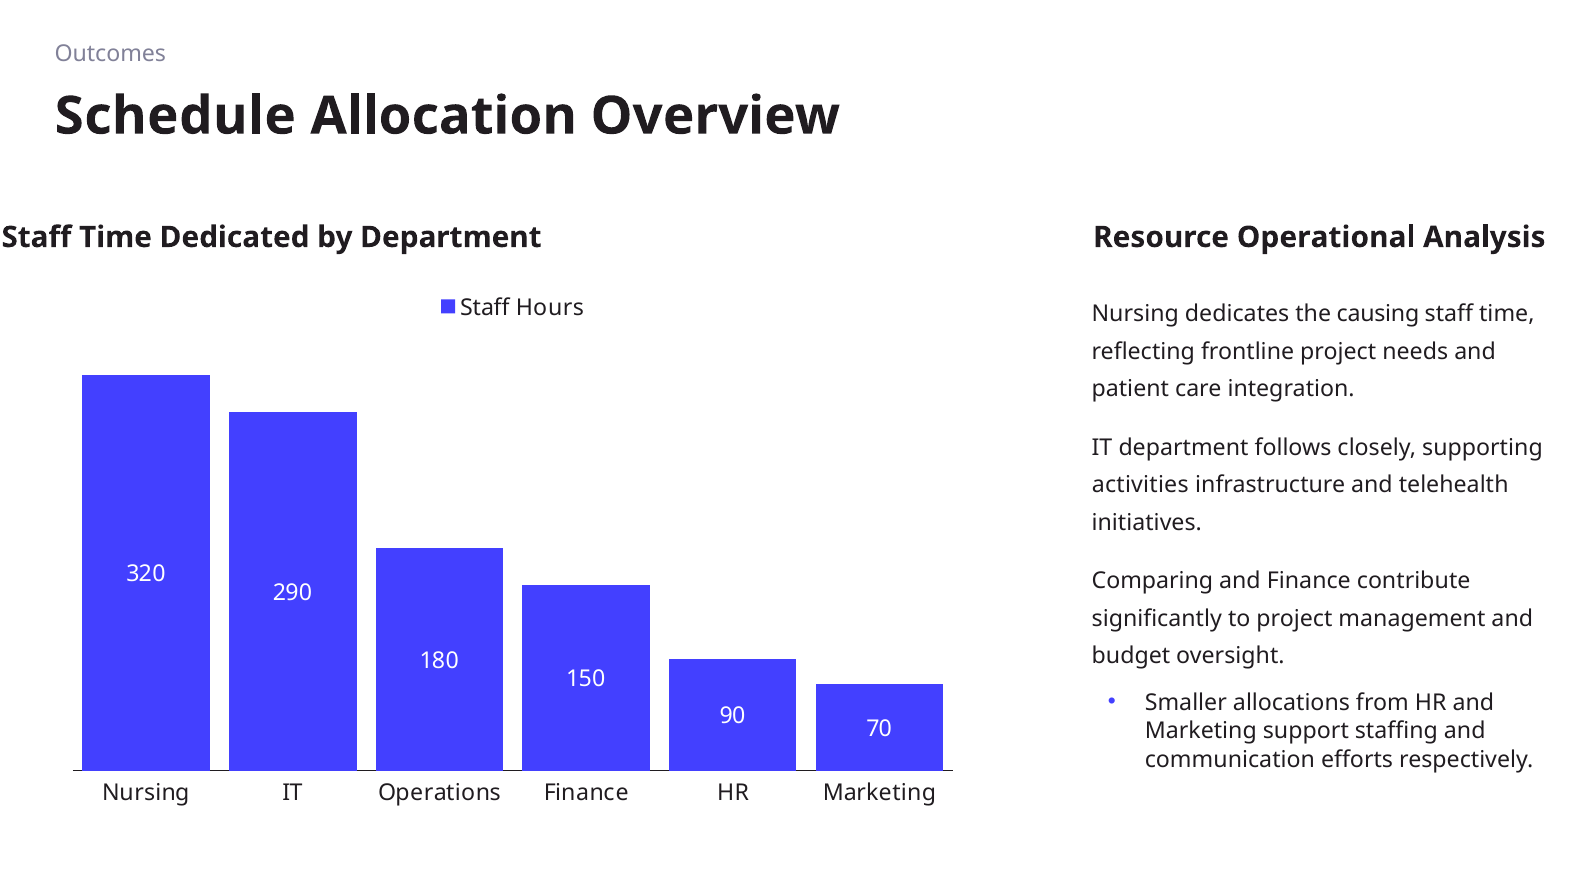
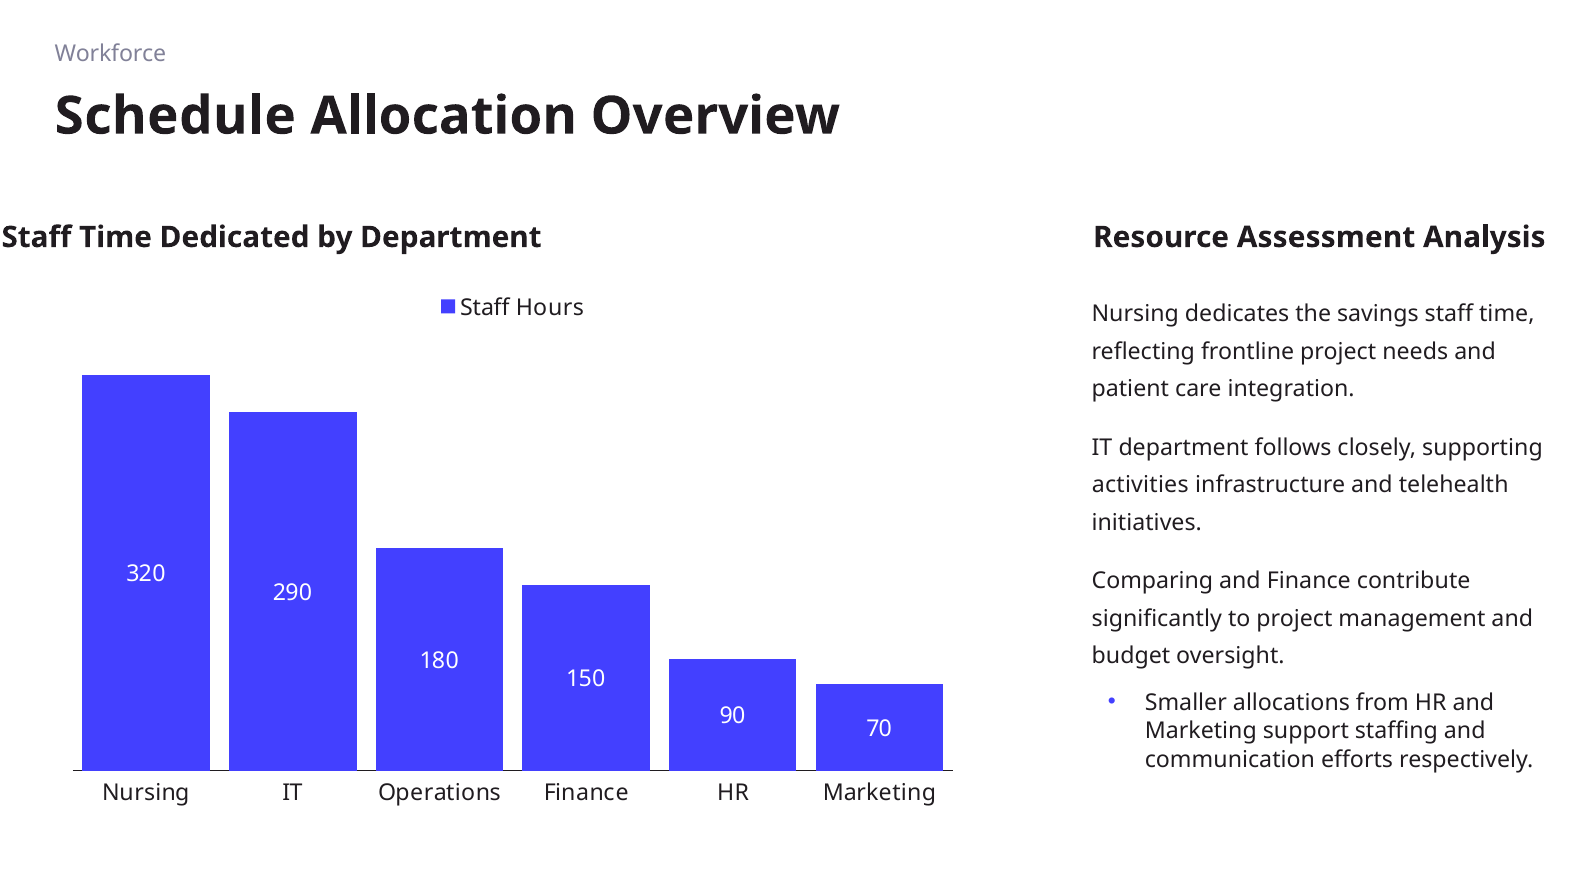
Outcomes: Outcomes -> Workforce (110, 54)
Operational: Operational -> Assessment (1326, 237)
causing: causing -> savings (1378, 314)
